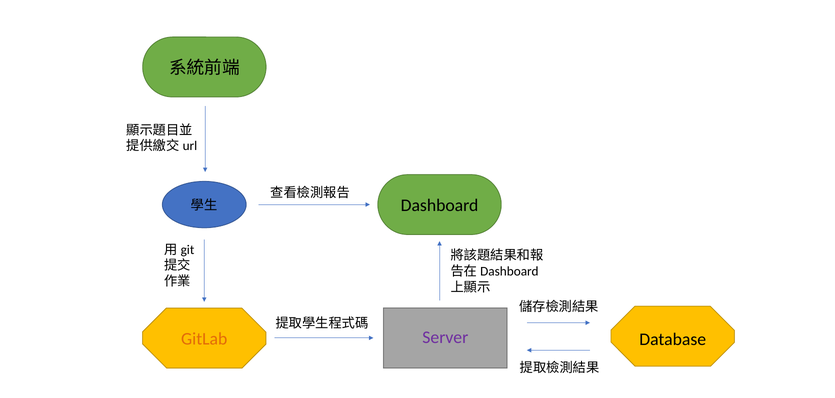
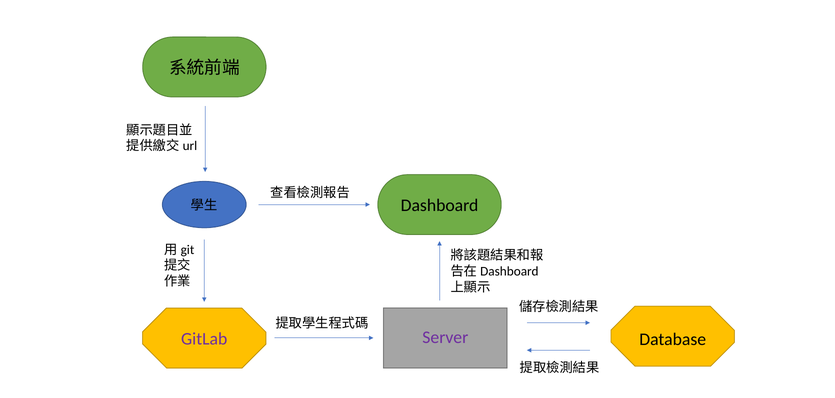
GitLab colour: orange -> purple (204, 339)
